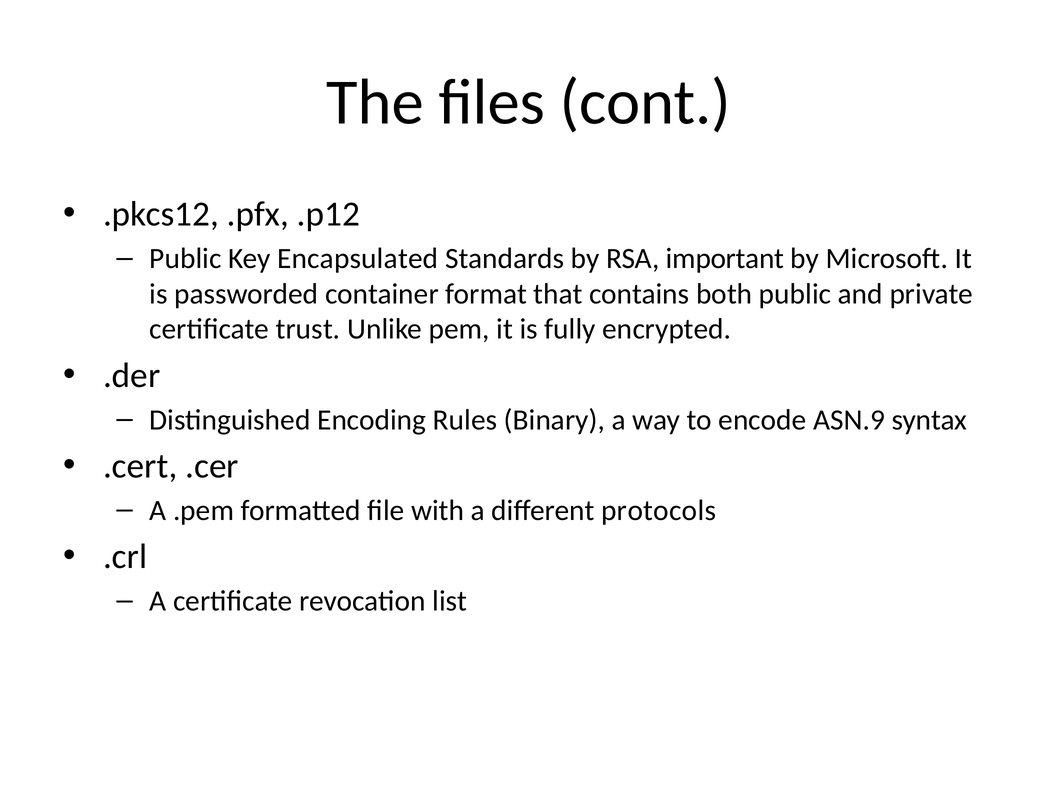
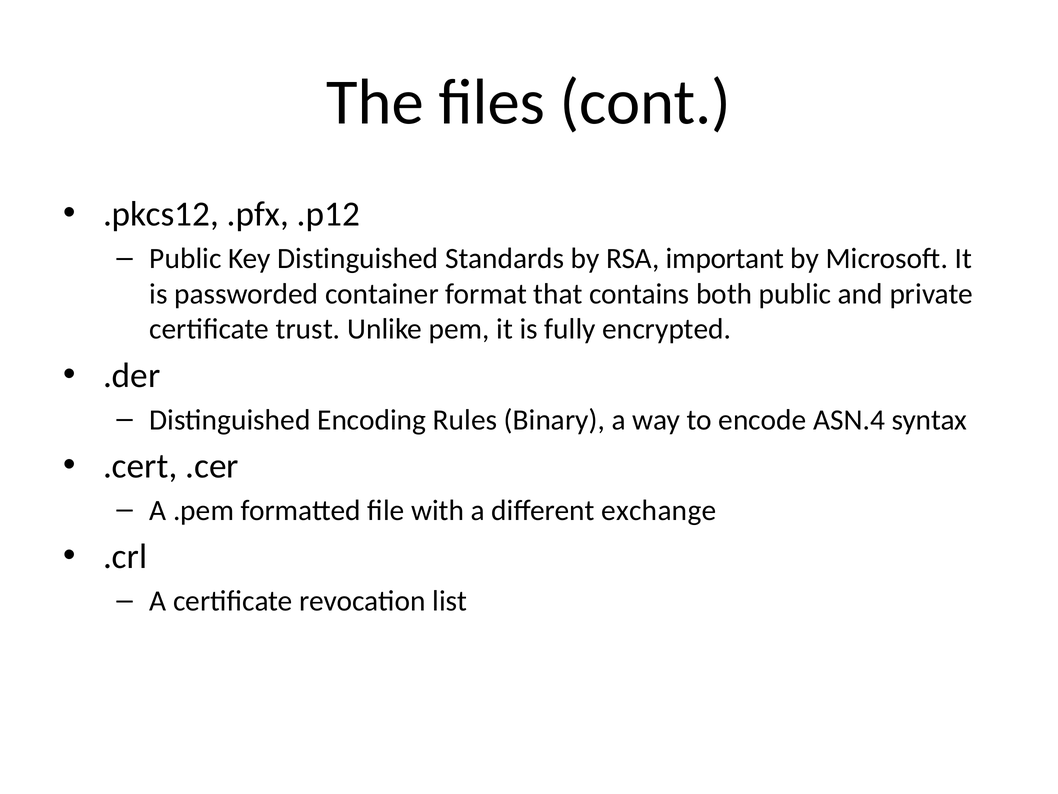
Key Encapsulated: Encapsulated -> Distinguished (358, 258)
ASN.9: ASN.9 -> ASN.4 (849, 420)
protocols: protocols -> exchange (659, 510)
